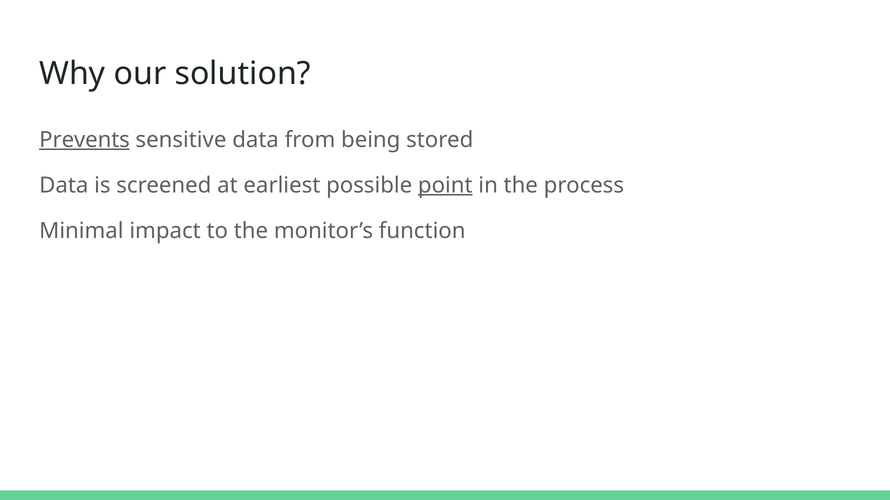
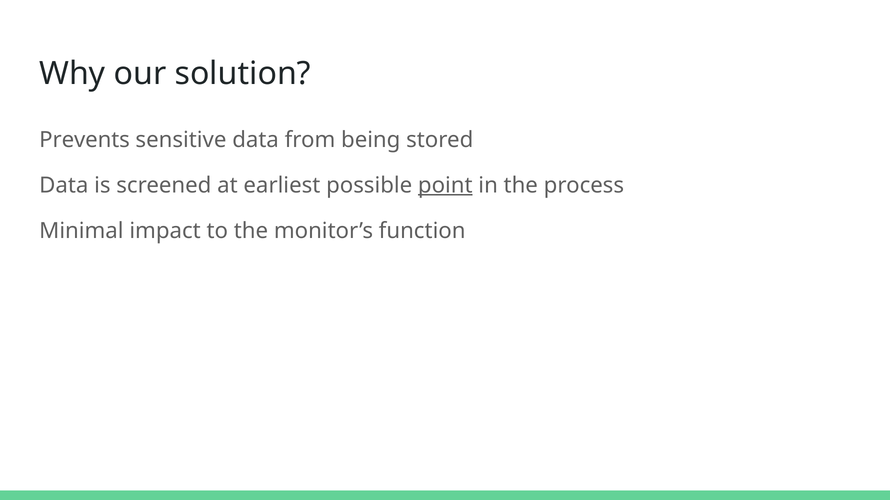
Prevents underline: present -> none (85, 140)
